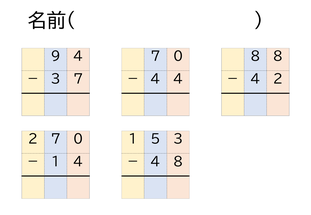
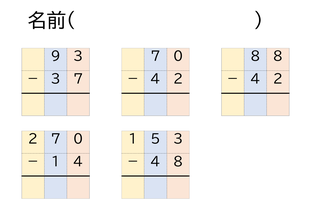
９ 4: 4 -> 3 (78, 57)
4 4: 4 -> 2 (178, 79)
